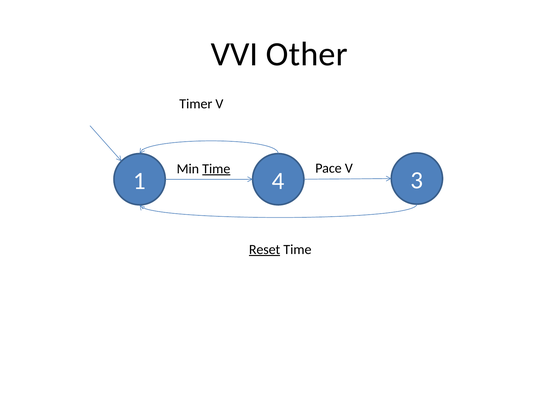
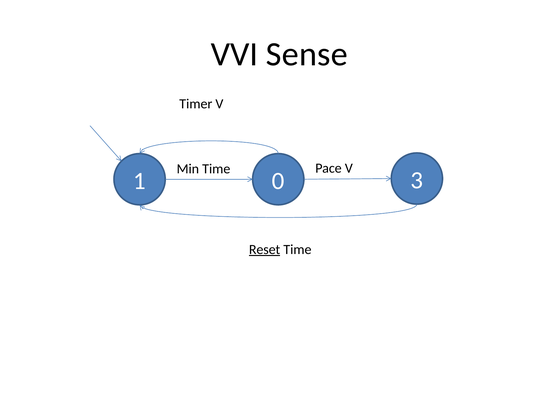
Other: Other -> Sense (307, 54)
Time underline: present -> none (216, 169)
4: 4 -> 0 (278, 181)
